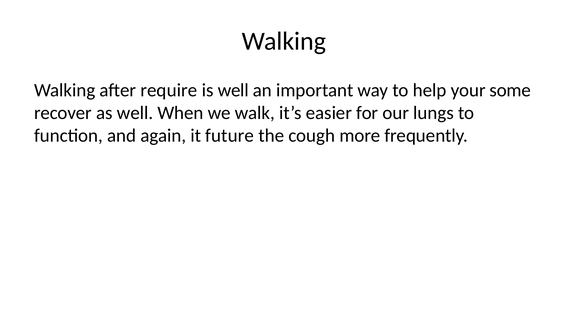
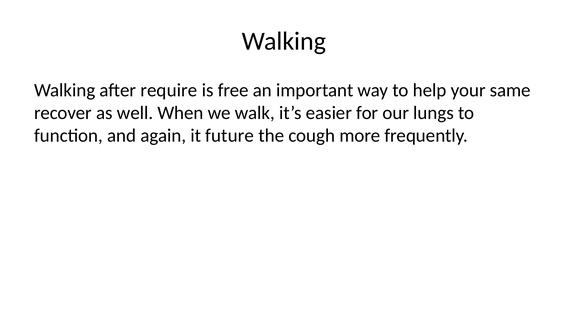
is well: well -> free (233, 90)
some: some -> same (510, 90)
